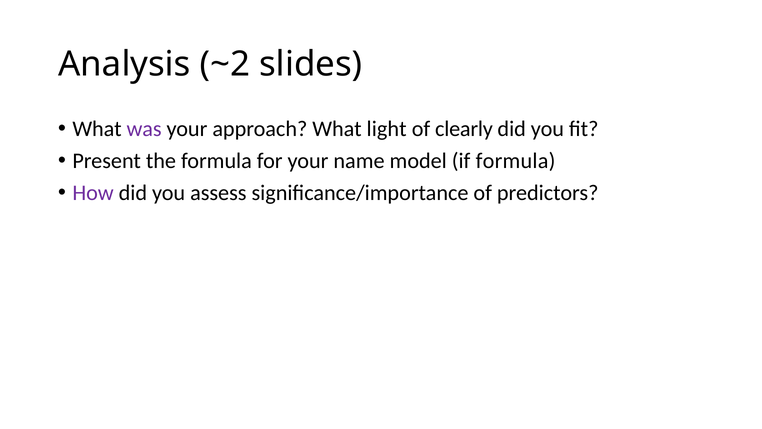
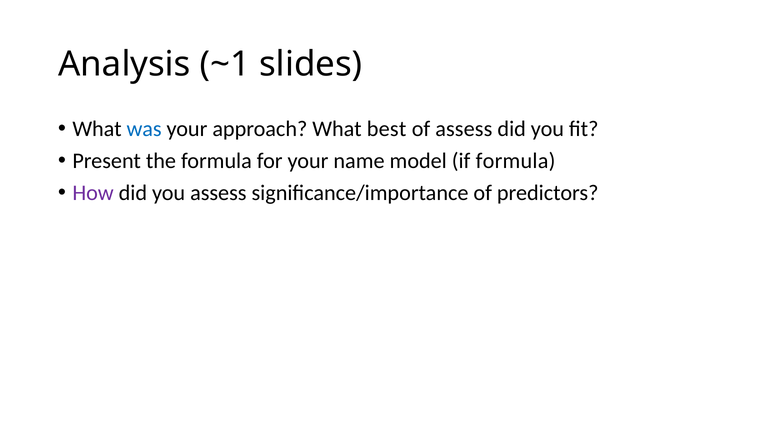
~2: ~2 -> ~1 (225, 64)
was colour: purple -> blue (144, 129)
light: light -> best (387, 129)
of clearly: clearly -> assess (464, 129)
